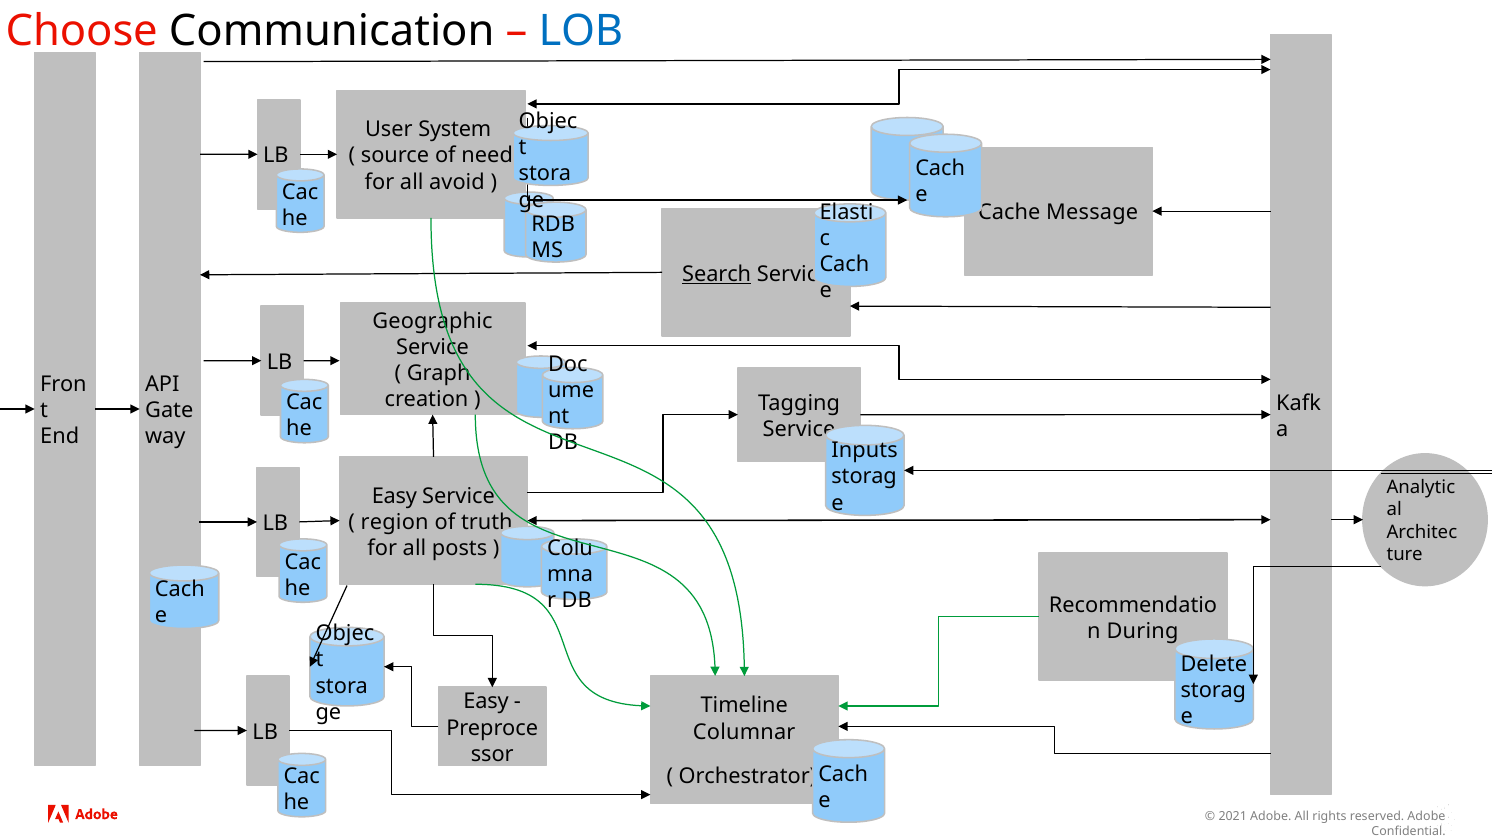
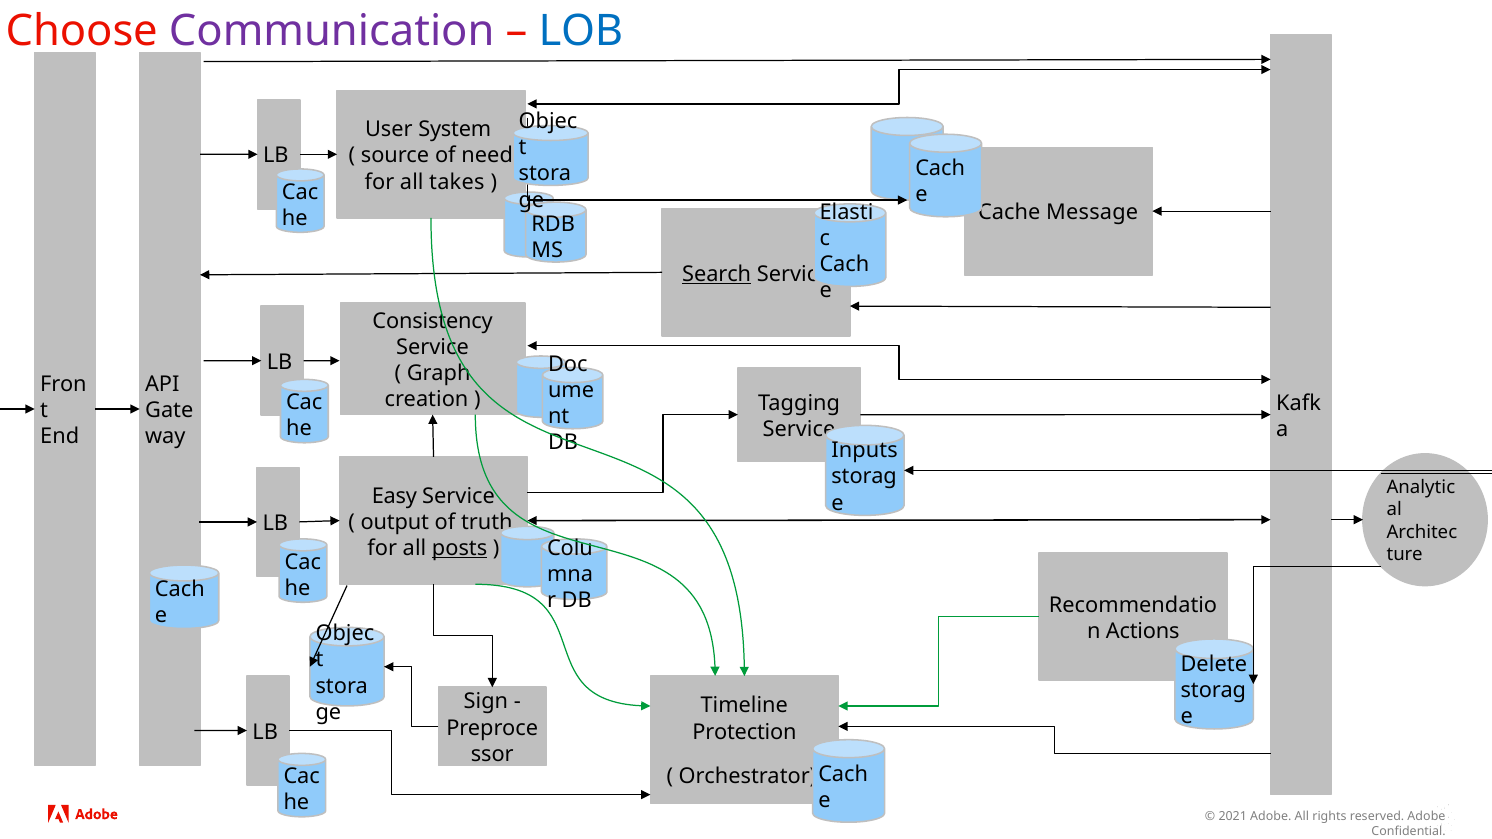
Communication colour: black -> purple (332, 31)
avoid: avoid -> takes (457, 182)
Geographic: Geographic -> Consistency (433, 321)
region: region -> output (395, 522)
posts underline: none -> present (460, 548)
During: During -> Actions (1143, 631)
Easy: Easy -> Sign (486, 702)
Columnar: Columnar -> Protection (744, 732)
